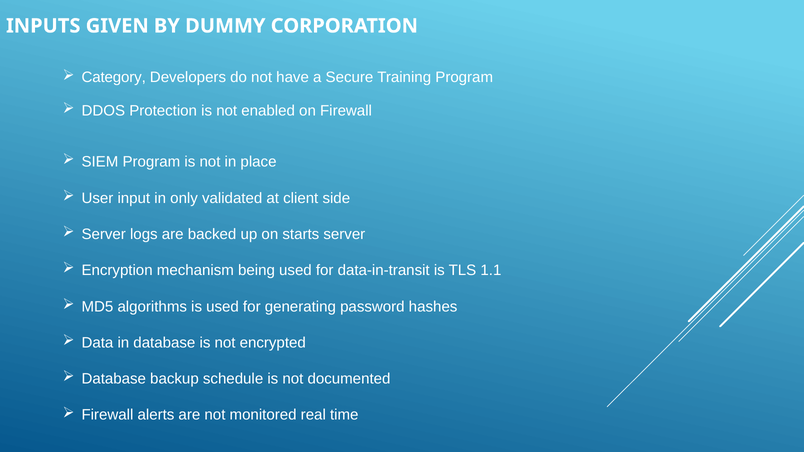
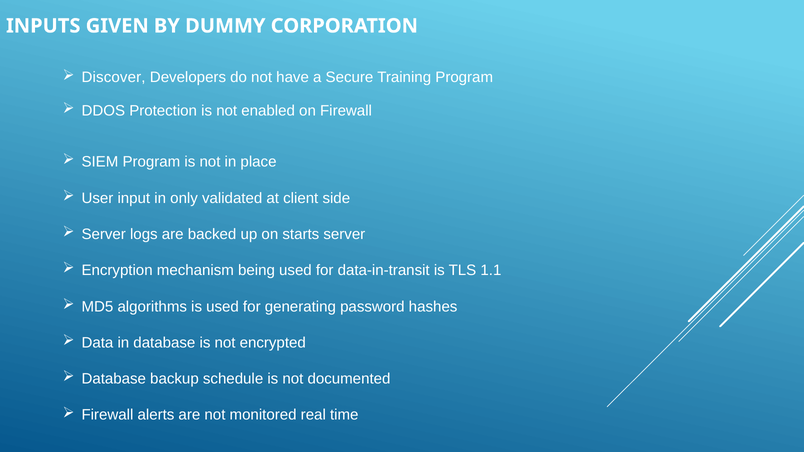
Category: Category -> Discover (114, 78)
